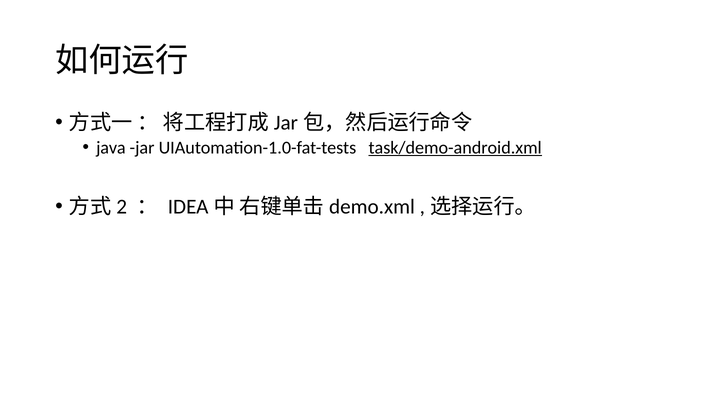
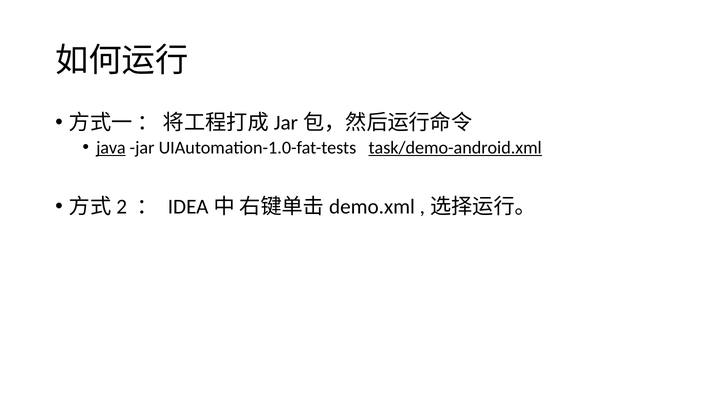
java underline: none -> present (111, 148)
